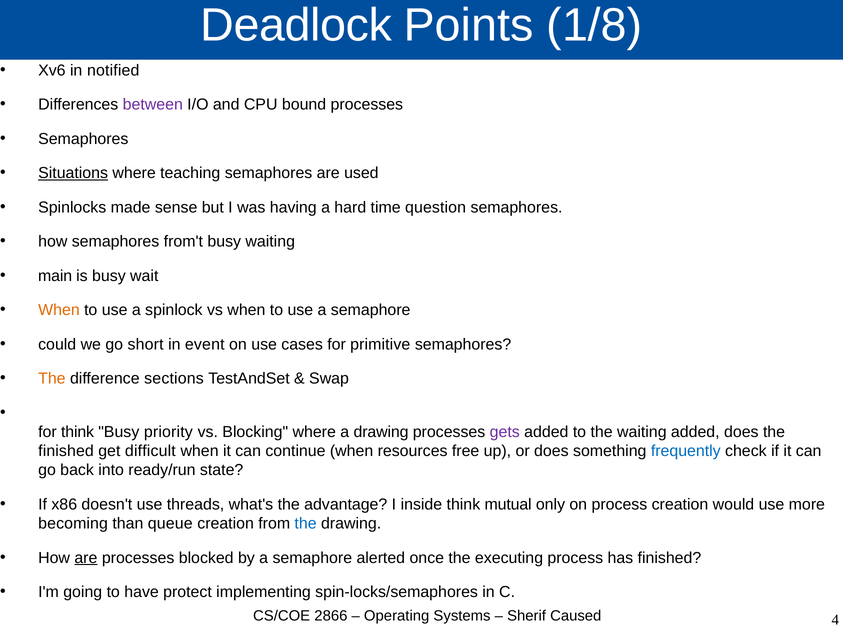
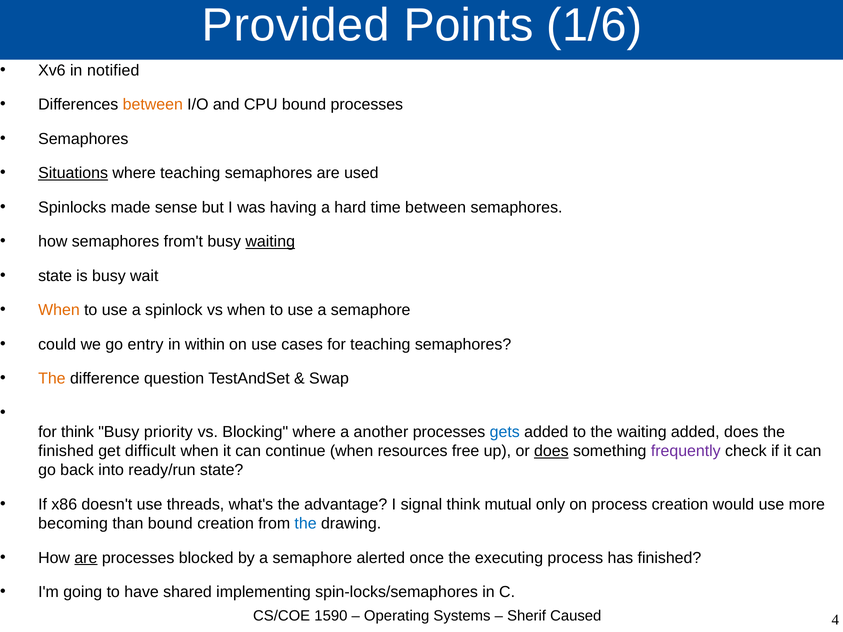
Deadlock: Deadlock -> Provided (296, 25)
1/8: 1/8 -> 1/6 (594, 25)
between colour: purple -> orange (153, 105)
time question: question -> between (436, 207)
waiting underline: none -> present (270, 242)
main: main -> state (55, 276)
short: short -> entry (146, 344)
event: event -> within (205, 344)
for primitive: primitive -> teaching (380, 344)
sections: sections -> question (174, 379)
a drawing: drawing -> another (381, 432)
gets colour: purple -> blue (505, 432)
does underline: none -> present (551, 451)
frequently colour: blue -> purple (686, 451)
inside: inside -> signal (421, 505)
than queue: queue -> bound (170, 524)
protect: protect -> shared (188, 592)
2866: 2866 -> 1590 (331, 616)
